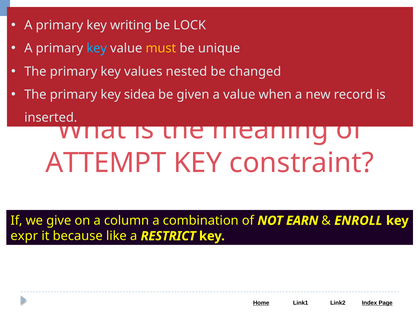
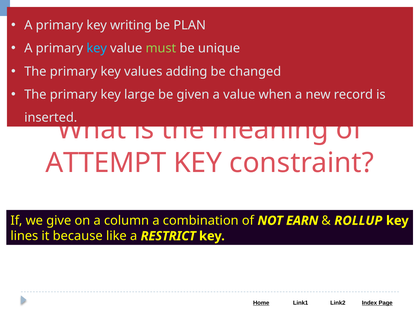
LOCK: LOCK -> PLAN (190, 25)
must colour: yellow -> light green (161, 48)
nested: nested -> adding (187, 71)
sidea: sidea -> large (140, 95)
ENROLL: ENROLL -> ROLLUP (358, 221)
expr: expr -> lines (24, 236)
